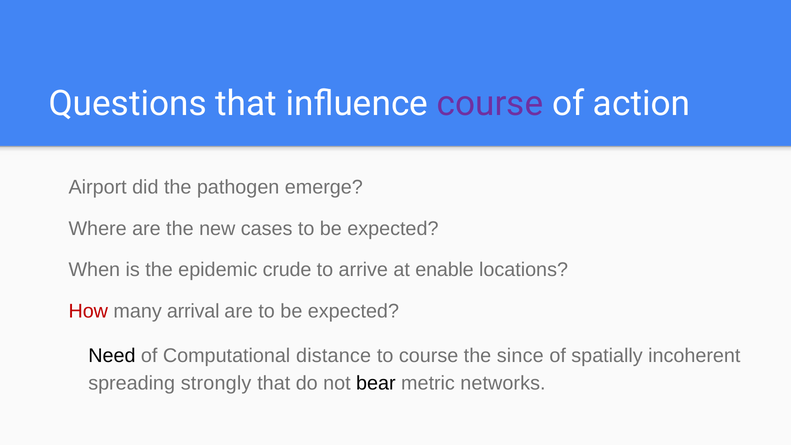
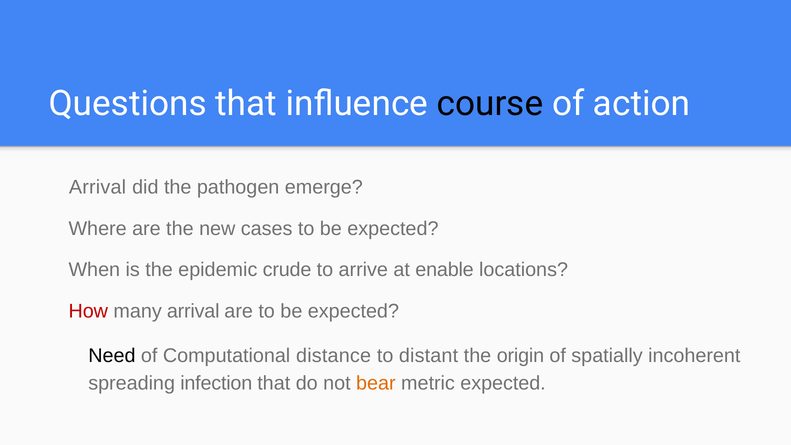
course colour: purple -> black (490, 104)
Airport: Airport -> Arrival (98, 187)
to course: course -> distant (429, 356)
since: since -> origin (520, 356)
strongly: strongly -> infection (216, 383)
bear colour: black -> orange (376, 383)
metric networks: networks -> expected (503, 383)
